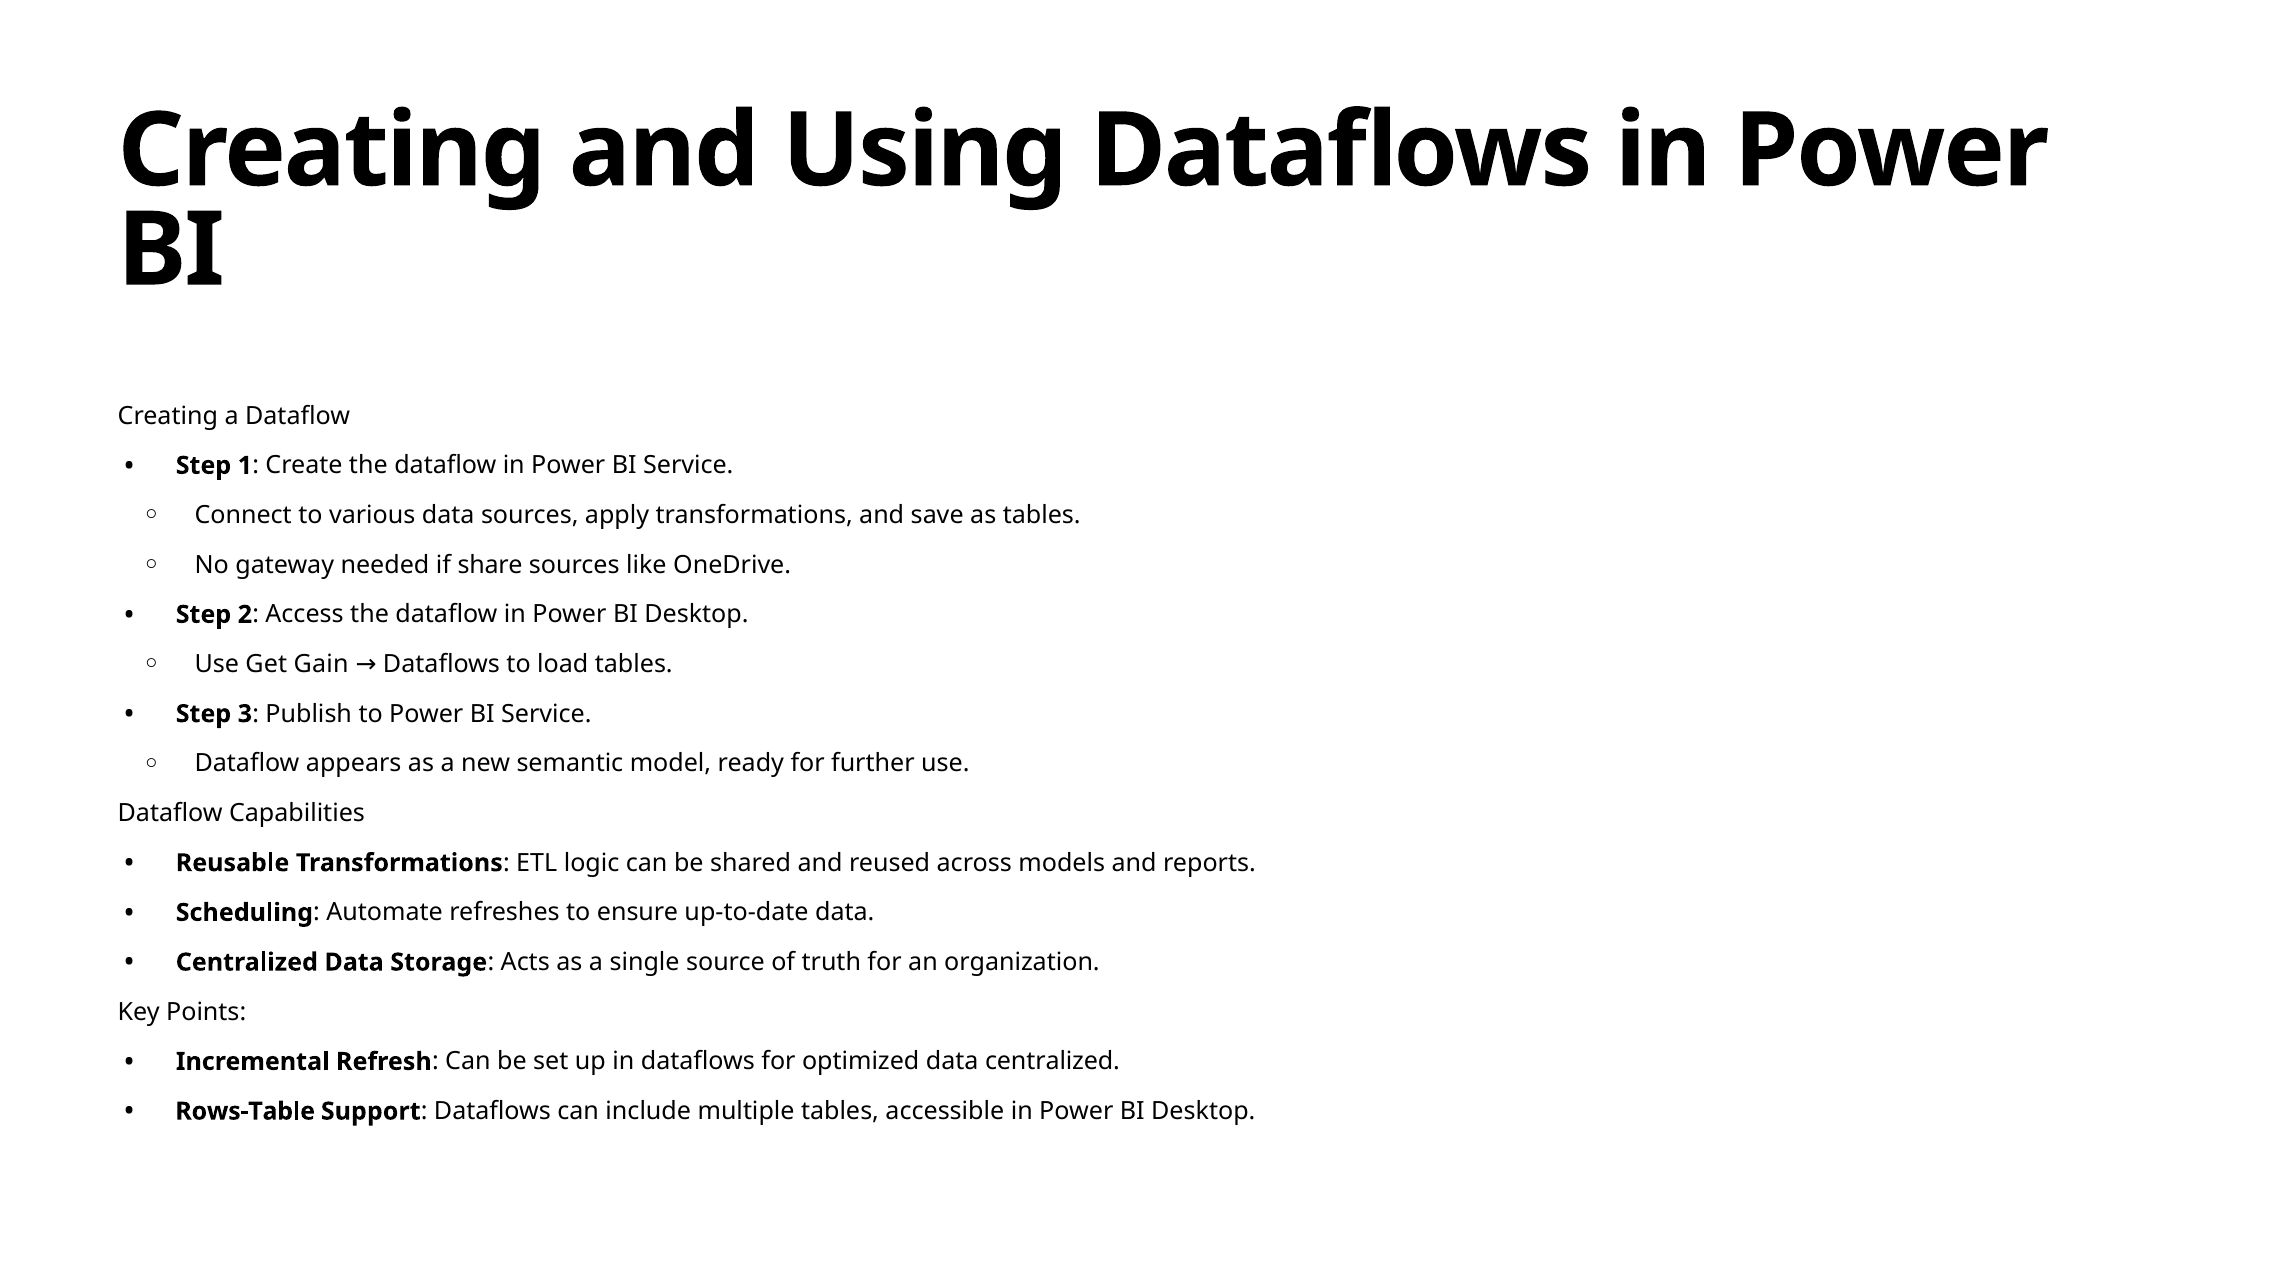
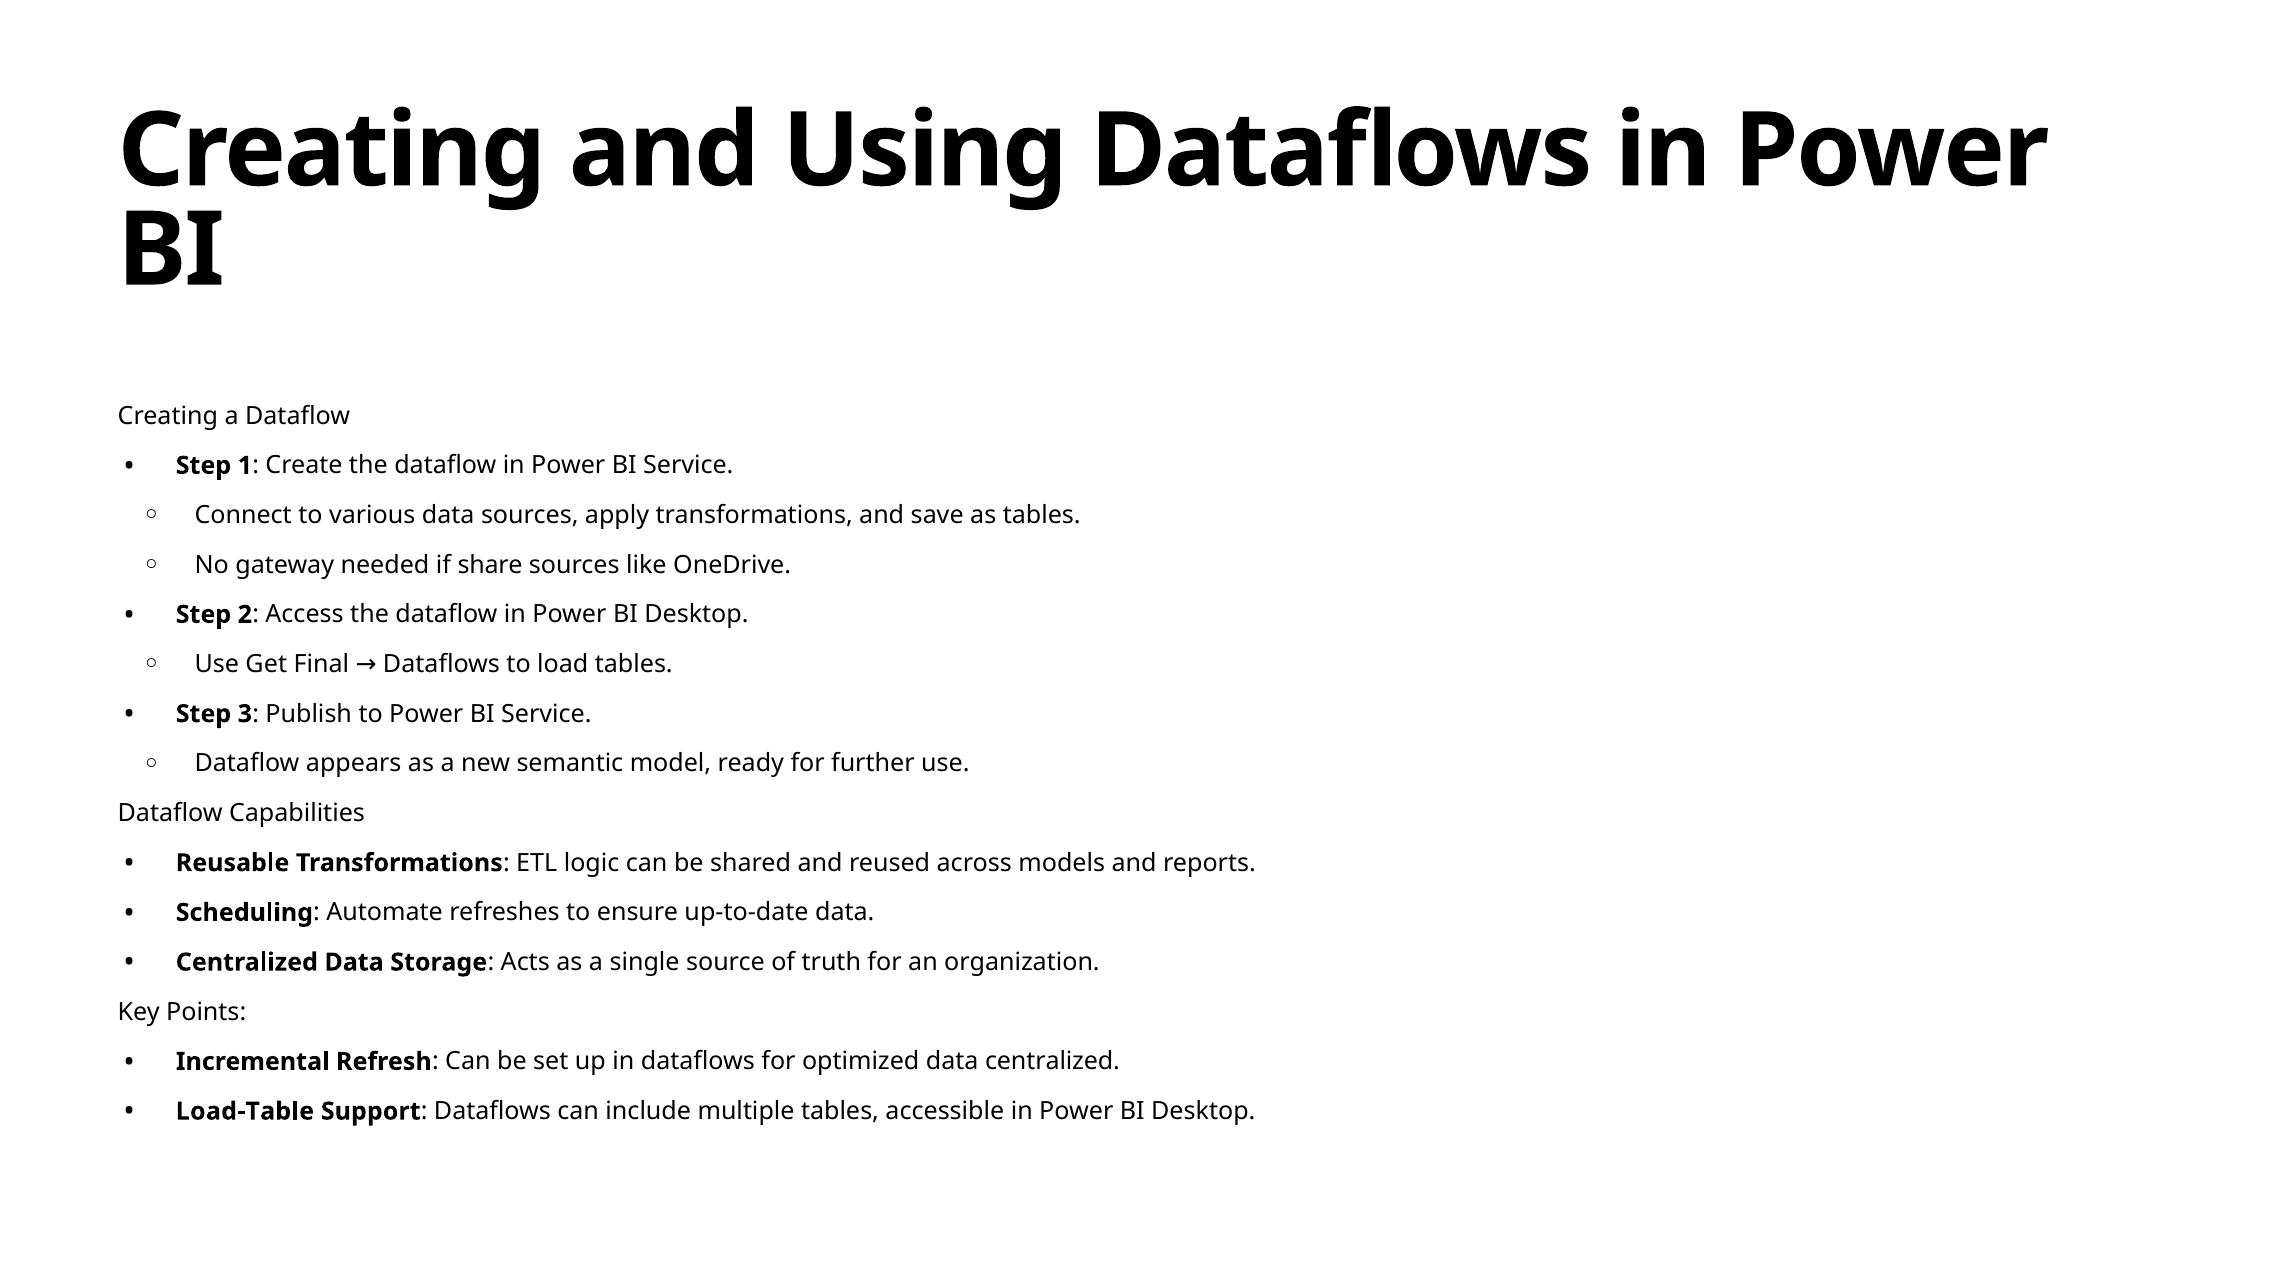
Gain: Gain -> Final (321, 664)
Rows-Table: Rows-Table -> Load-Table (245, 1111)
